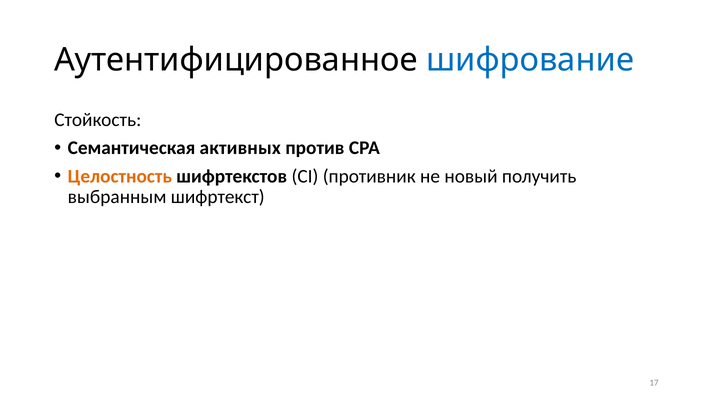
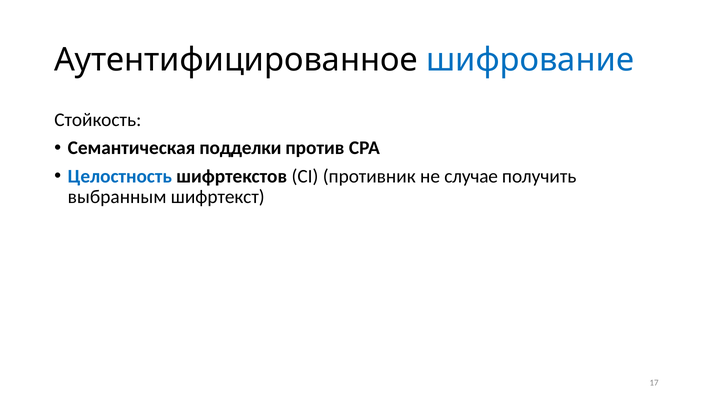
активных: активных -> подделки (240, 148)
Целостность colour: orange -> blue (120, 176)
новый: новый -> случае (471, 176)
